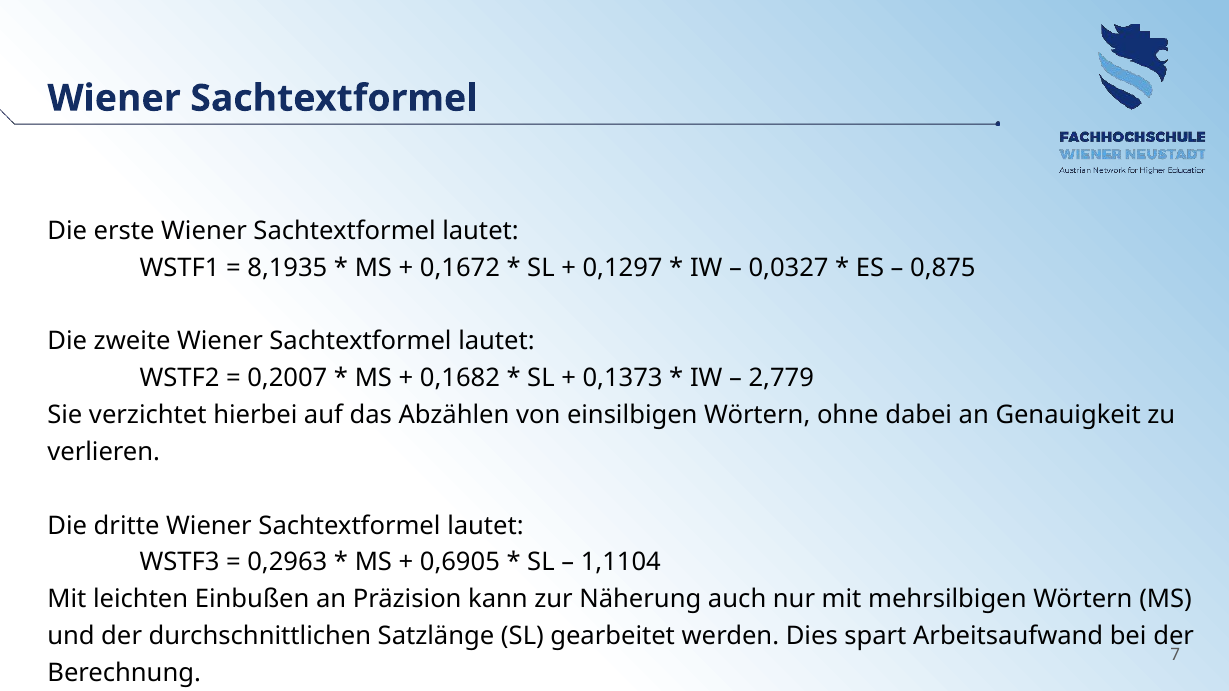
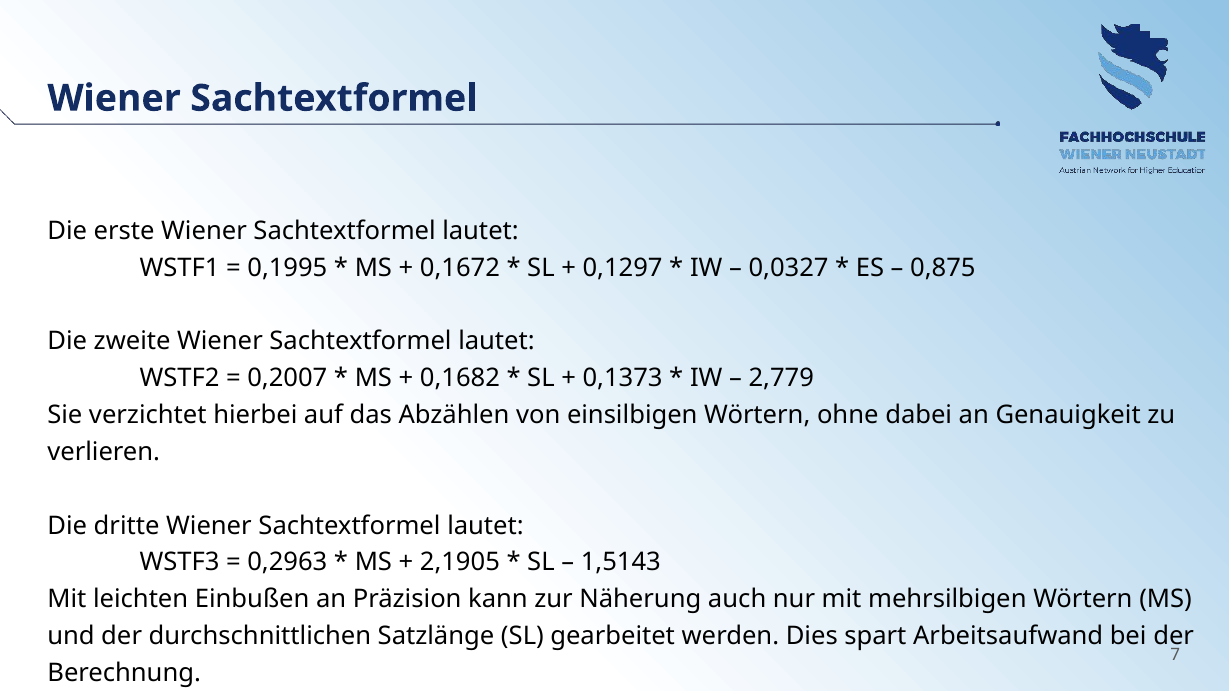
8,1935: 8,1935 -> 0,1995 (287, 268)
0,6905: 0,6905 -> 2,1905 (460, 563)
1,1104: 1,1104 -> 1,5143 (621, 563)
